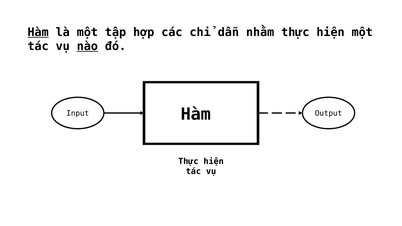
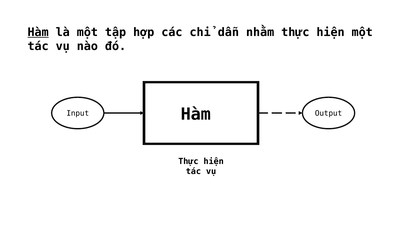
nào underline: present -> none (87, 46)
